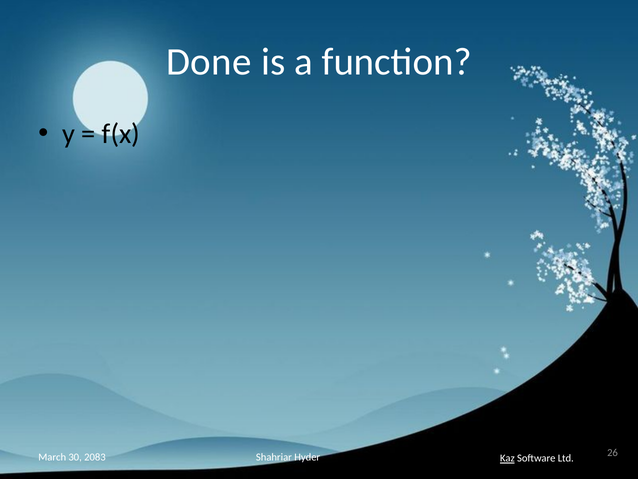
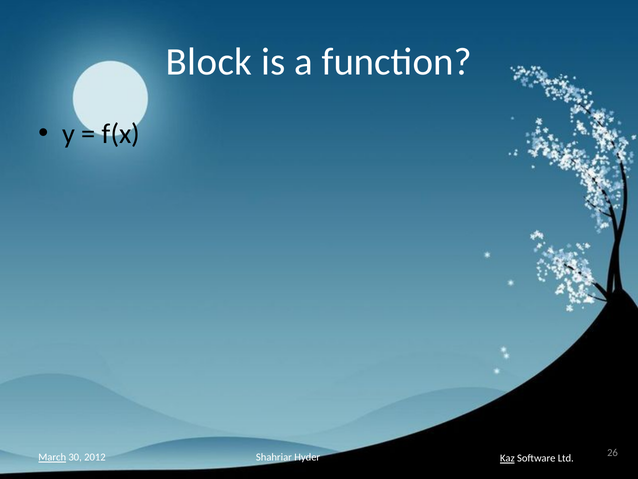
Done: Done -> Block (209, 62)
March underline: none -> present (52, 457)
2083: 2083 -> 2012 (95, 457)
